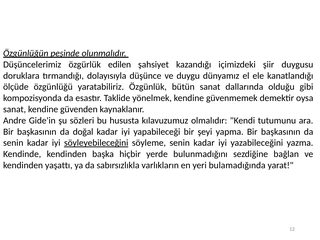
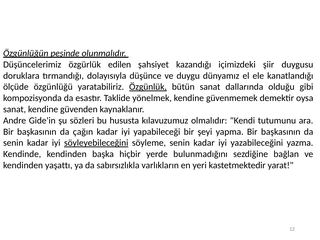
Özgünlük underline: none -> present (148, 87)
doğal: doğal -> çağın (83, 132)
bulamadığında: bulamadığında -> kastetmektedir (237, 165)
